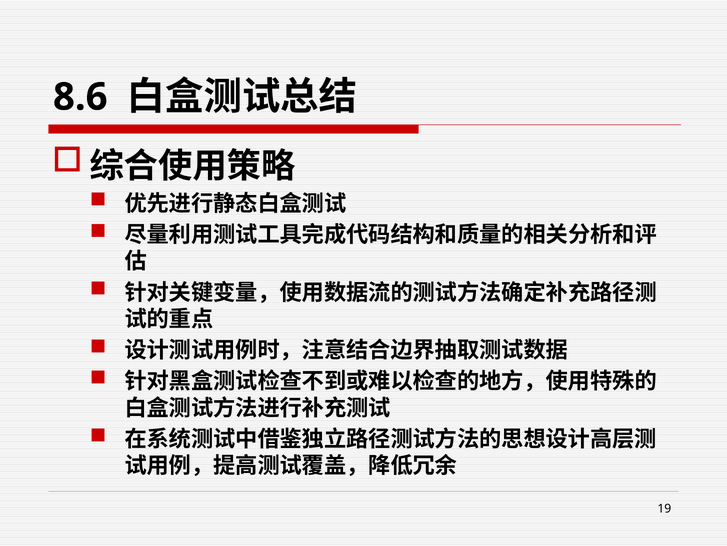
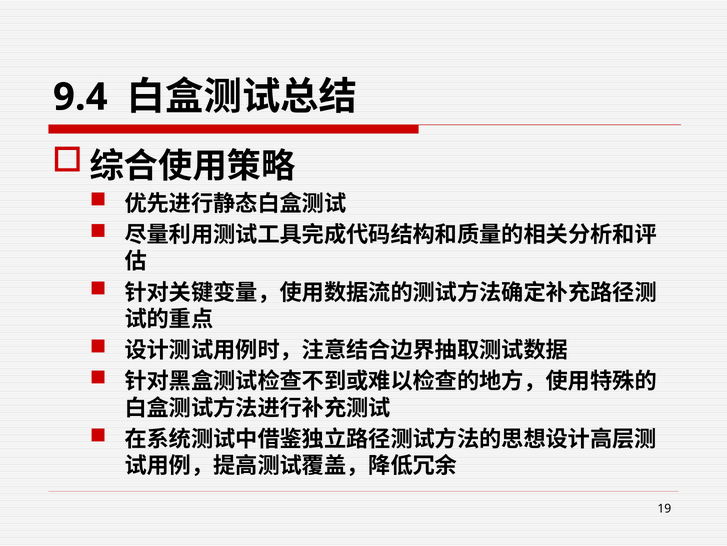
8.6: 8.6 -> 9.4 (80, 97)
